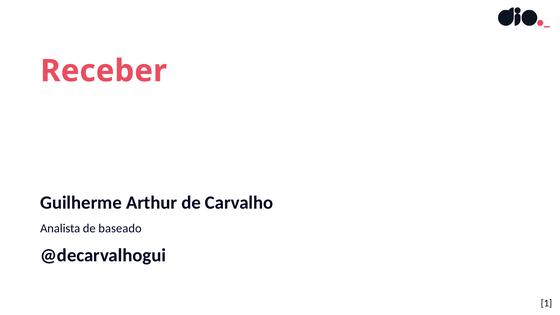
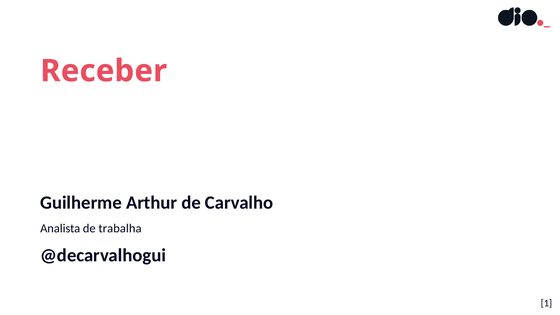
baseado: baseado -> trabalha (120, 229)
